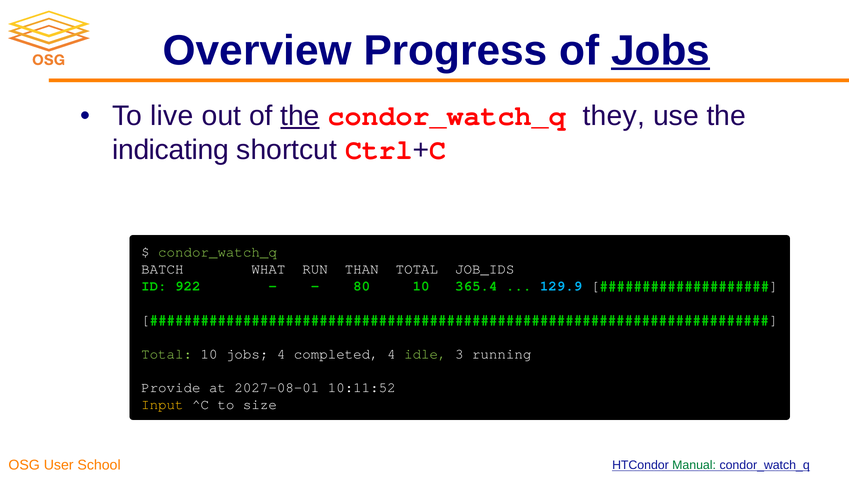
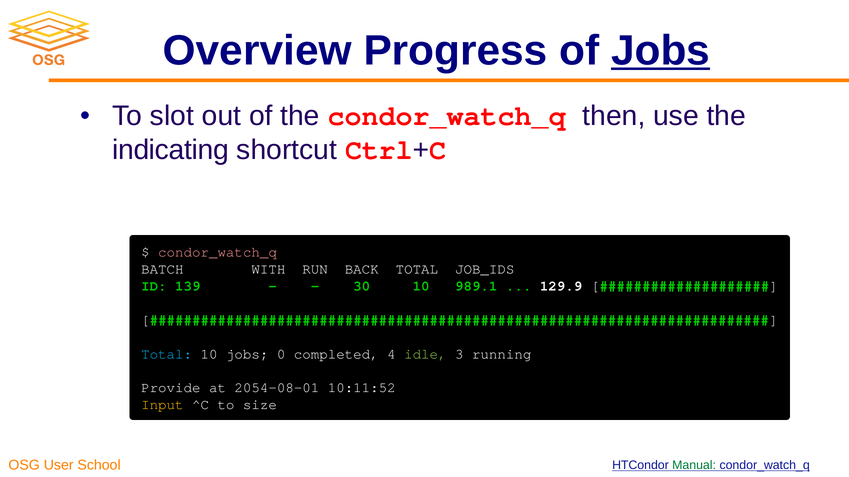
live: live -> slot (172, 116)
the underline: present -> none (300, 116)
they: they -> then (614, 116)
condor_watch_q colour: light green -> pink (218, 252)
WHAT: WHAT -> WITH (268, 269)
THAN: THAN -> BACK (362, 269)
922: 922 -> 139 (188, 286)
80: 80 -> 30 (362, 286)
365.4: 365.4 -> 989.1 (476, 286)
129.9 colour: light blue -> white (561, 286)
Total colour: light green -> light blue (167, 354)
jobs 4: 4 -> 0 (281, 354)
2027-08-01: 2027-08-01 -> 2054-08-01 (277, 388)
